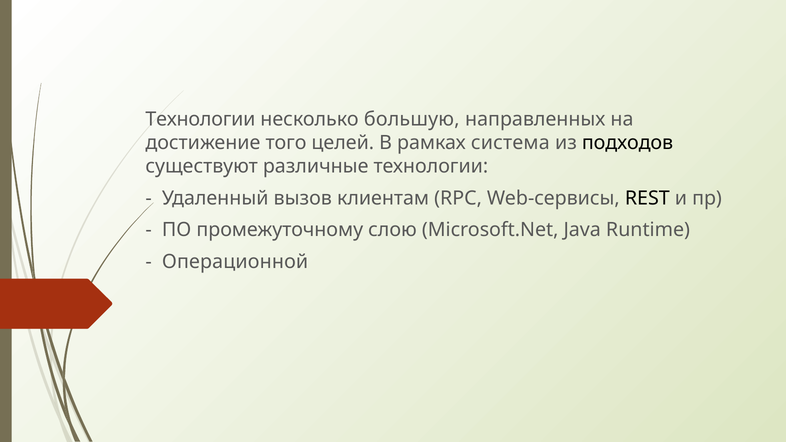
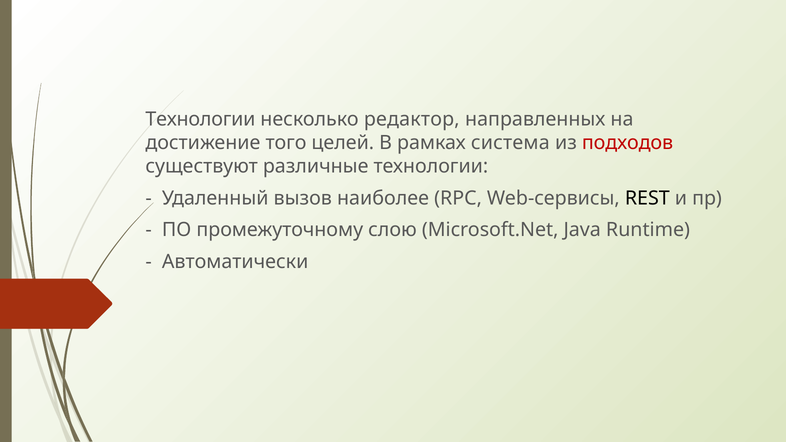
большую: большую -> редактор (412, 119)
подходов colour: black -> red (628, 143)
клиентам: клиентам -> наиболее (383, 198)
Операционной: Операционной -> Автоматически (235, 262)
